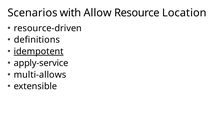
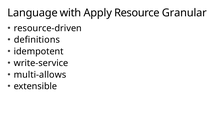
Scenarios: Scenarios -> Language (33, 13)
Allow: Allow -> Apply (98, 13)
Location: Location -> Granular (184, 13)
idempotent underline: present -> none (39, 51)
apply-service: apply-service -> write-service (41, 63)
